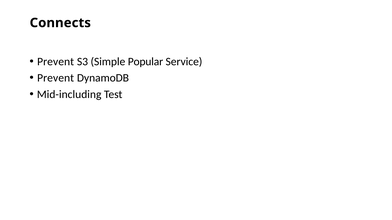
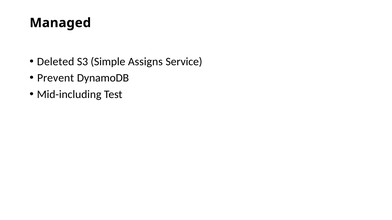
Connects: Connects -> Managed (60, 23)
Prevent: Prevent -> Deleted (56, 62)
Popular: Popular -> Assigns (145, 62)
